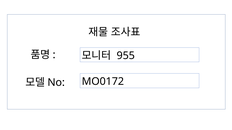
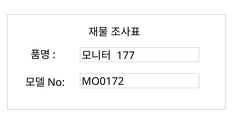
955: 955 -> 177 (126, 56)
